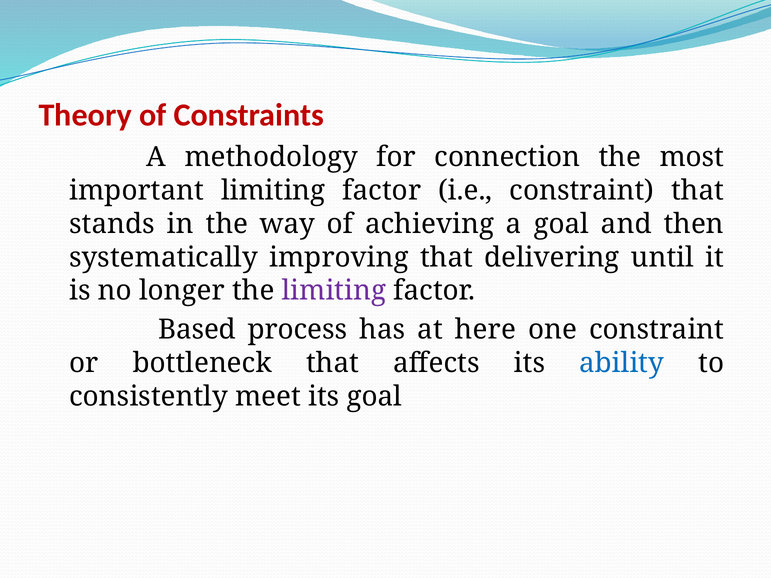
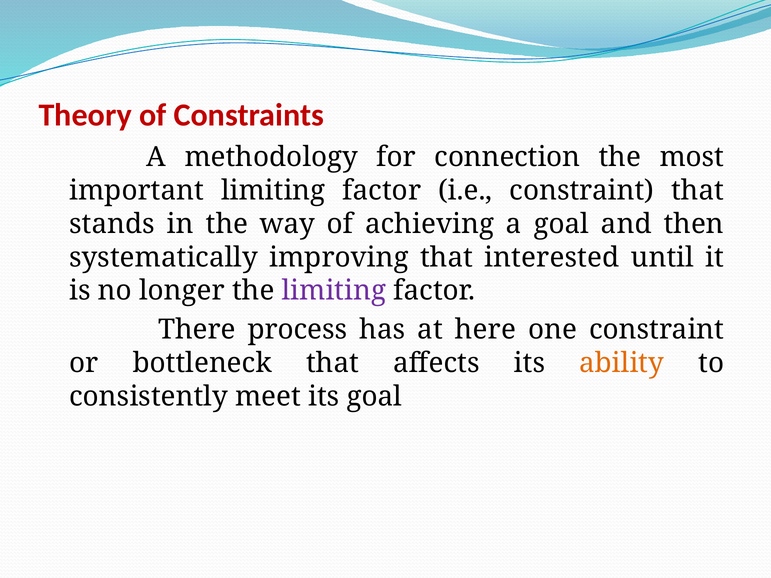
delivering: delivering -> interested (552, 258)
Based: Based -> There (197, 330)
ability colour: blue -> orange (622, 363)
